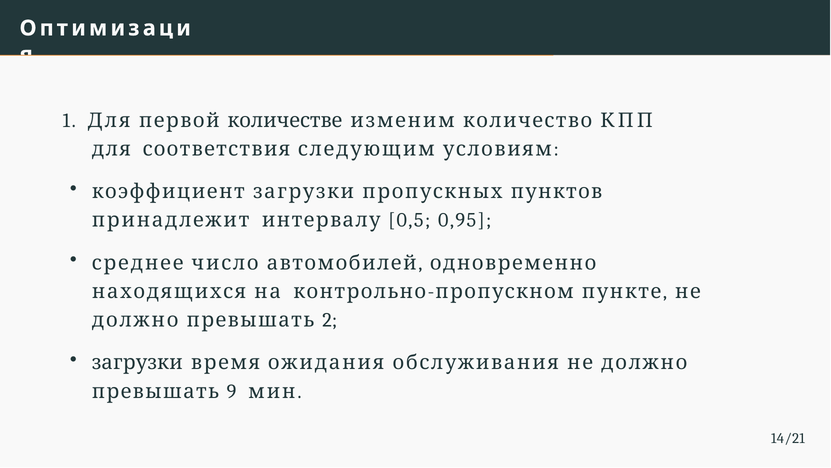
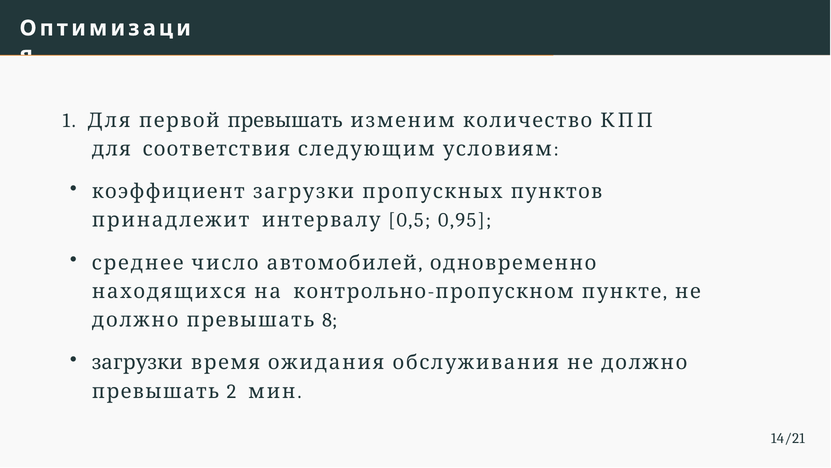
первой количестве: количестве -> превышать (285, 120)
2: 2 -> 8 (330, 320)
9: 9 -> 2 (231, 391)
